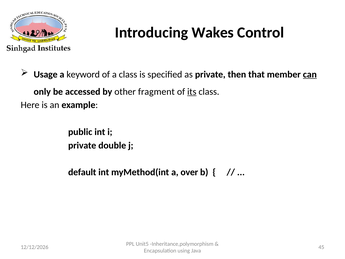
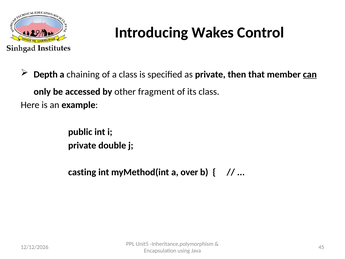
Usage: Usage -> Depth (46, 74)
keyword: keyword -> chaining (83, 74)
its underline: present -> none (192, 92)
default: default -> casting (82, 172)
